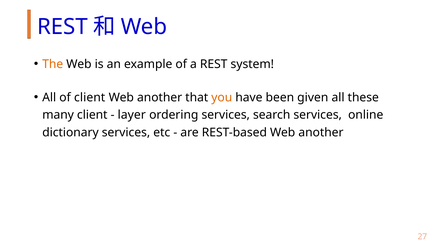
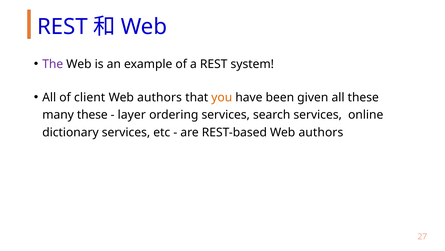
The colour: orange -> purple (53, 64)
another: another -> authors (160, 97)
many client: client -> these (92, 115)
REST-based Web another: another -> authors (321, 132)
